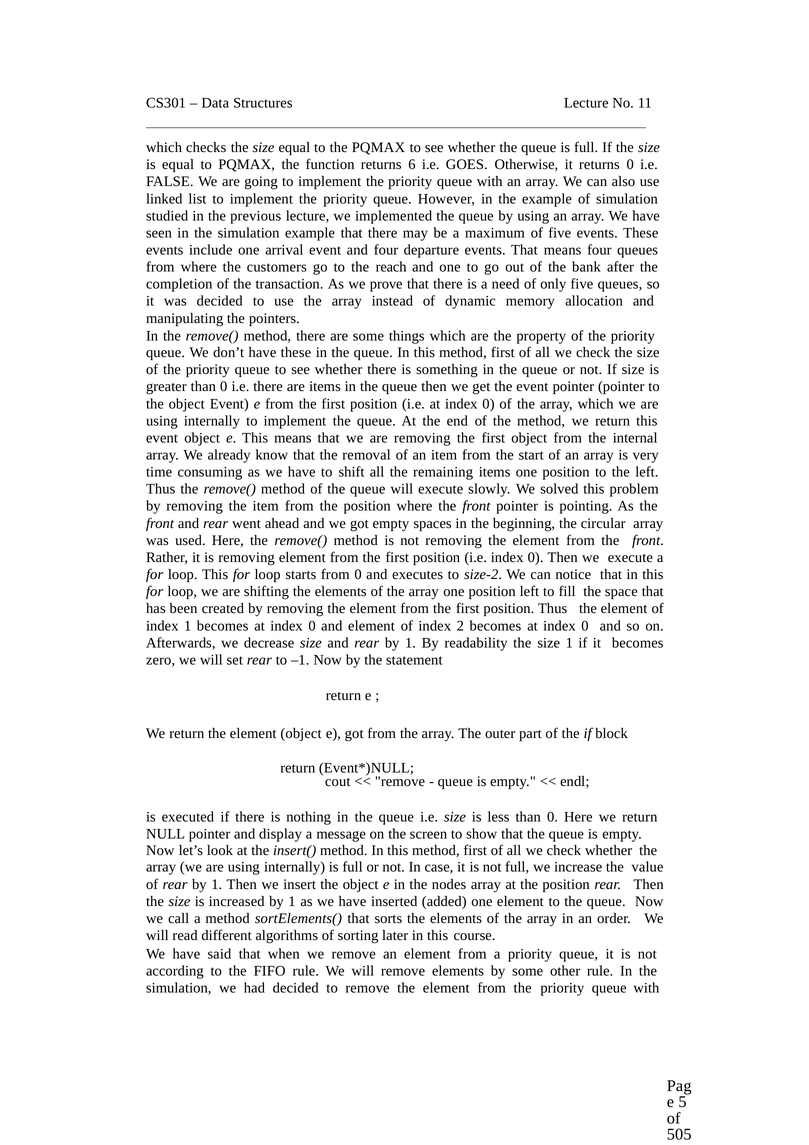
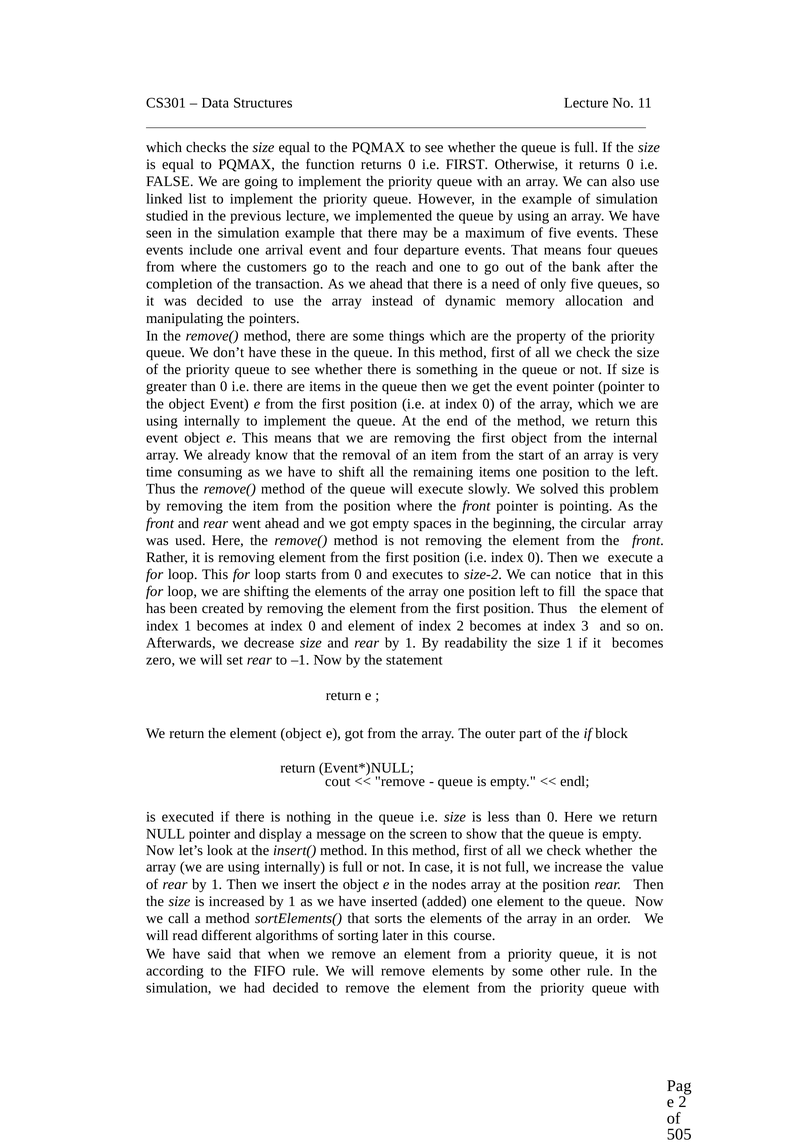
function returns 6: 6 -> 0 (412, 165)
i.e GOES: GOES -> FIRST (467, 165)
we prove: prove -> ahead (386, 284)
0: 0 -> 3 (585, 626)
e 5: 5 -> 2 (682, 1102)
